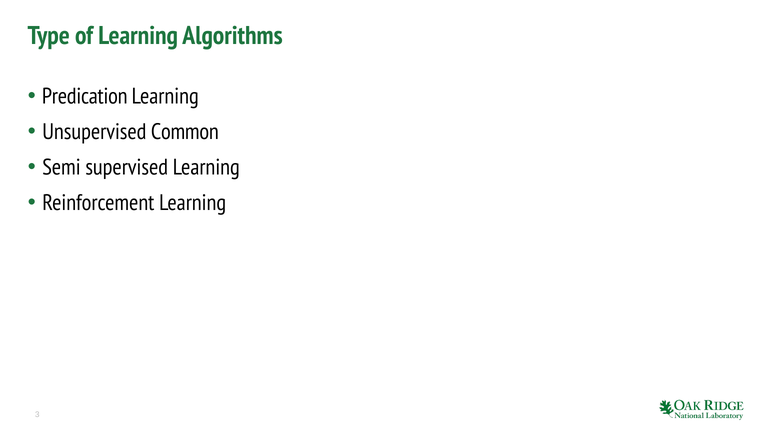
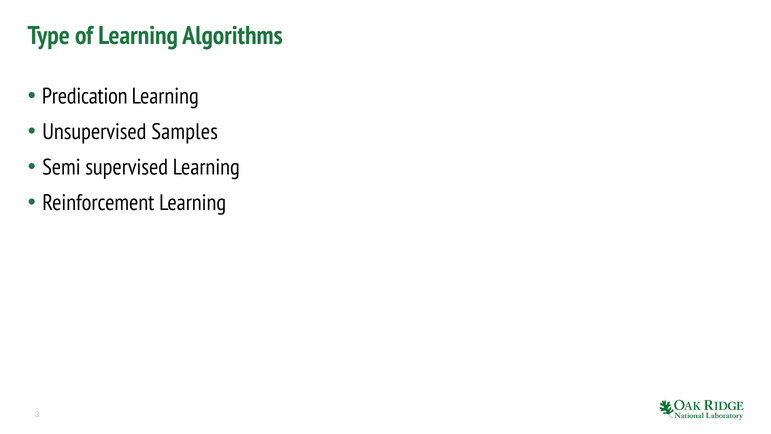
Common: Common -> Samples (185, 132)
